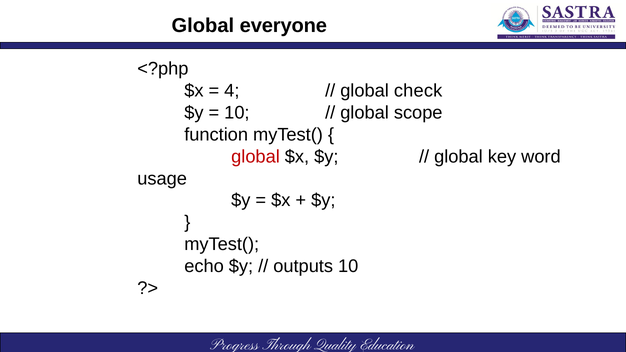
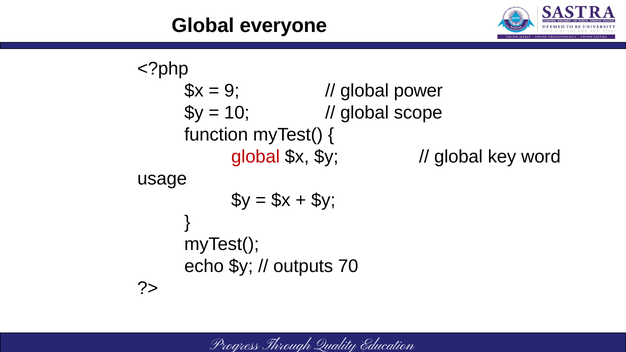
4: 4 -> 9 (232, 91)
check: check -> power (418, 91)
outputs 10: 10 -> 70 (348, 266)
